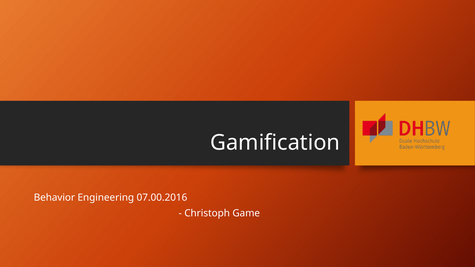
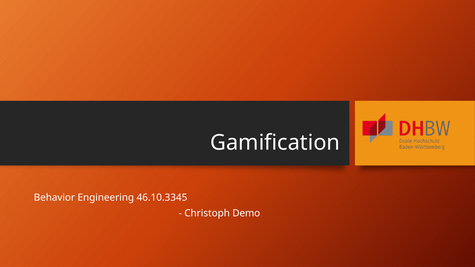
07.00.2016: 07.00.2016 -> 46.10.3345 (162, 198)
Game: Game -> Demo (246, 213)
